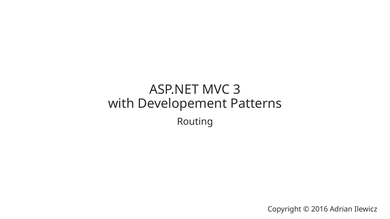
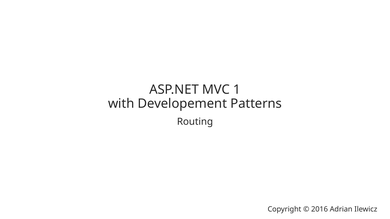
3: 3 -> 1 (237, 90)
